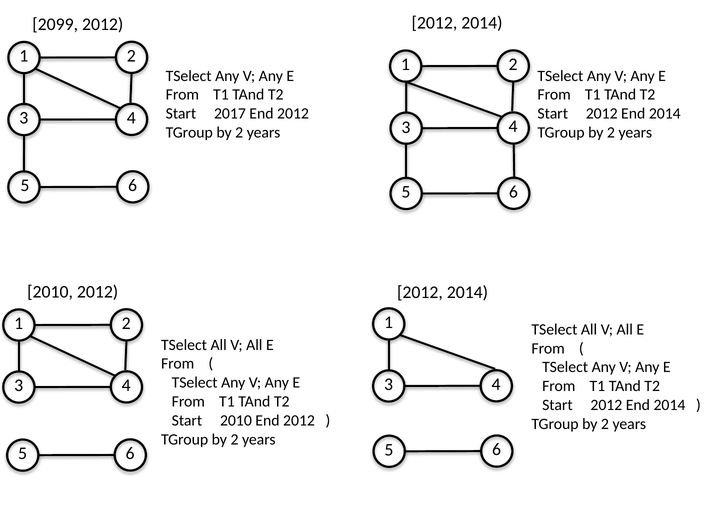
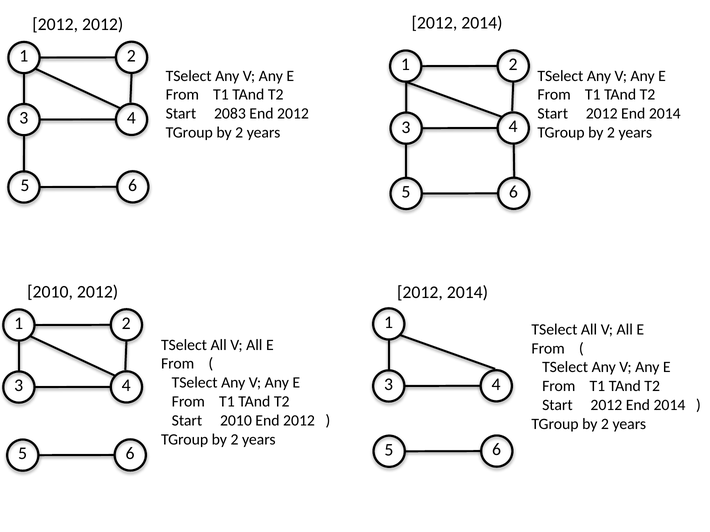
2099: 2099 -> 2012 (55, 25)
2017: 2017 -> 2083 (230, 114)
